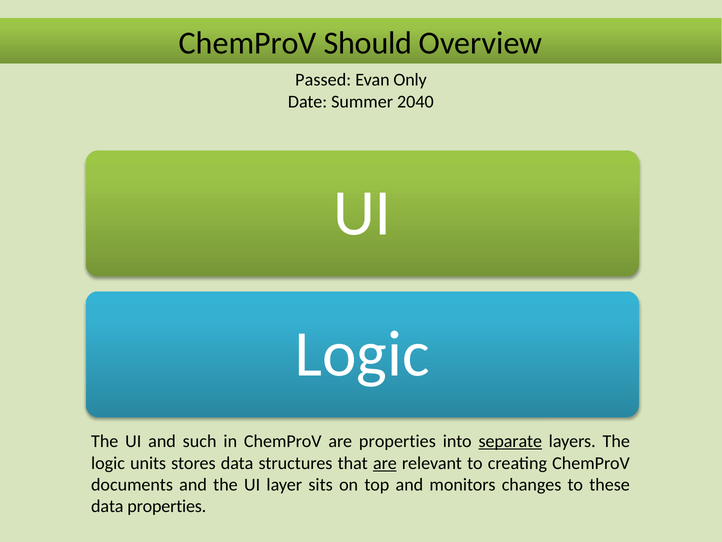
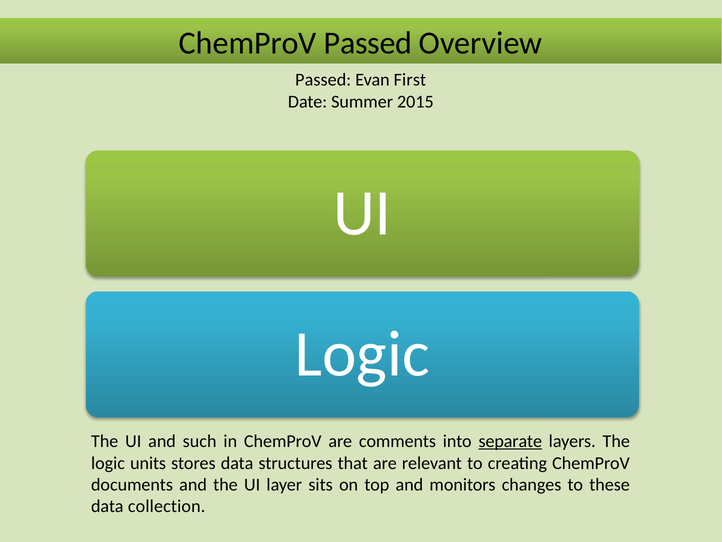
ChemProV Should: Should -> Passed (368, 43)
Only: Only -> First (410, 80)
2040: 2040 -> 2015 (415, 101)
are properties: properties -> comments (397, 441)
are underline: present -> none (385, 463)
data properties: properties -> collection (167, 506)
